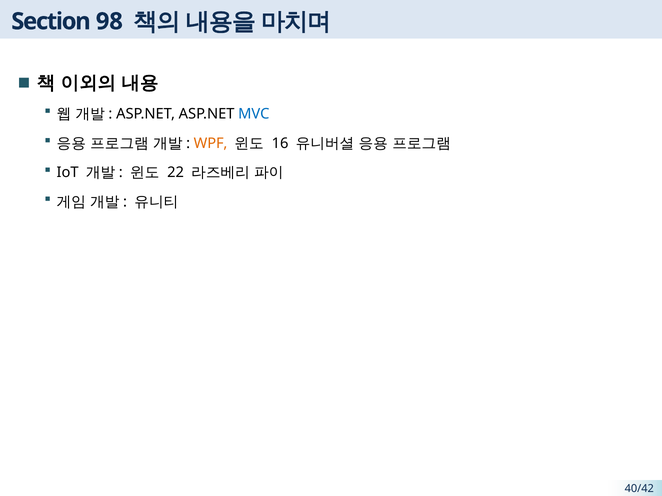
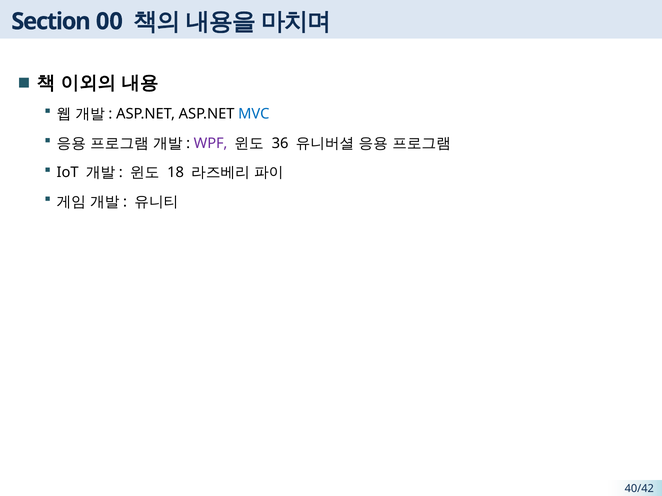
98: 98 -> 00 (109, 21)
WPF colour: orange -> purple (211, 143)
16: 16 -> 36 (280, 143)
22: 22 -> 18 (176, 173)
